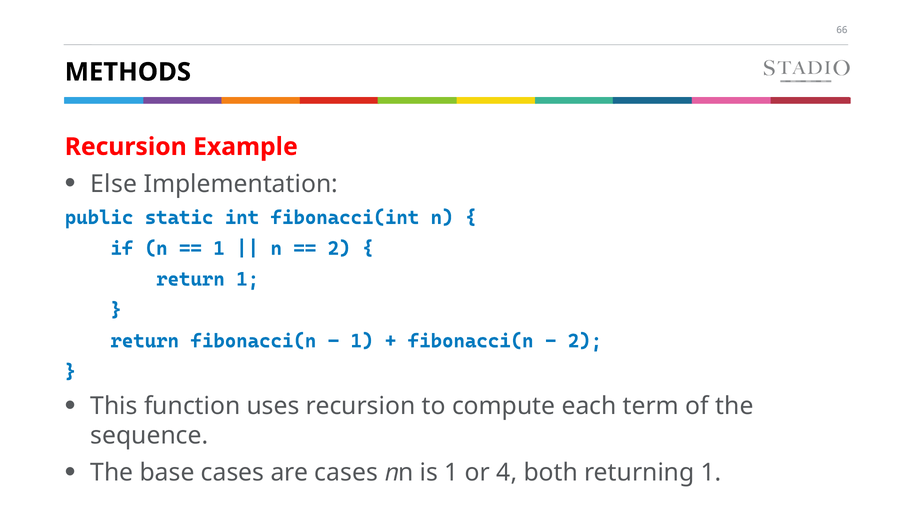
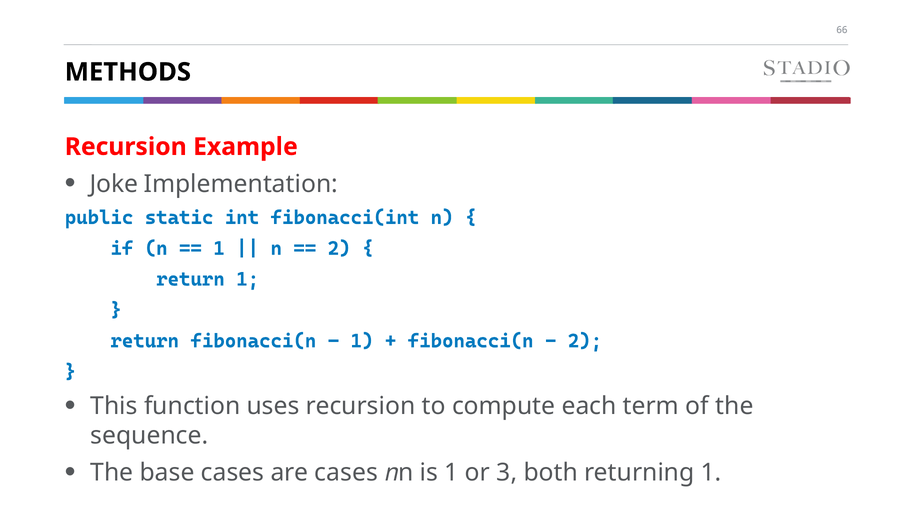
Else: Else -> Joke (114, 184)
4: 4 -> 3 (507, 472)
